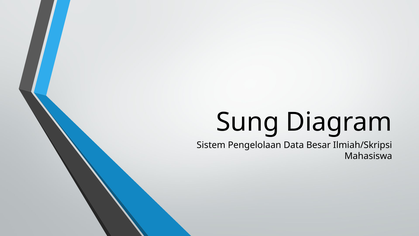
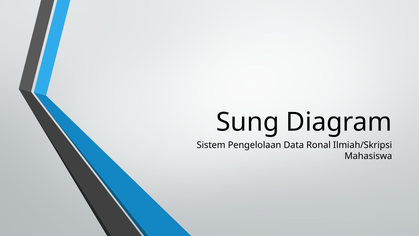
Besar: Besar -> Ronal (319, 145)
